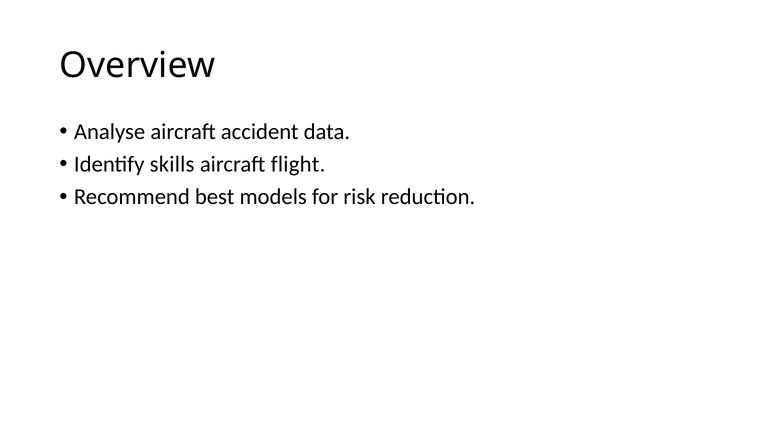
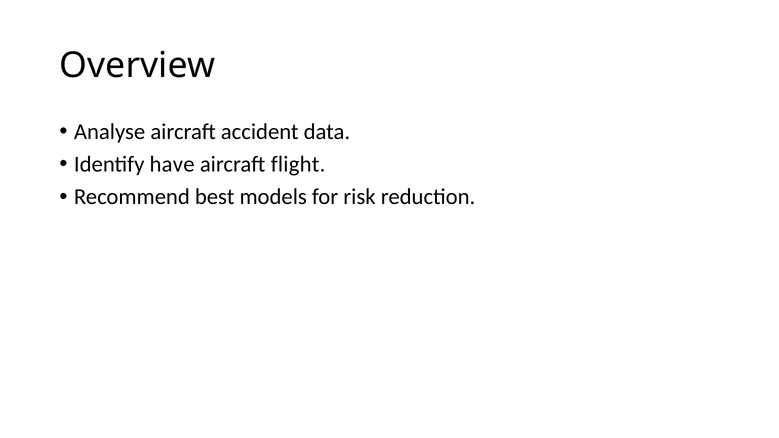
skills: skills -> have (172, 164)
